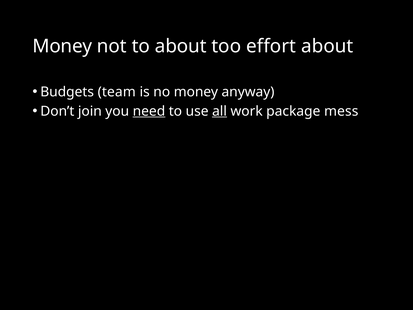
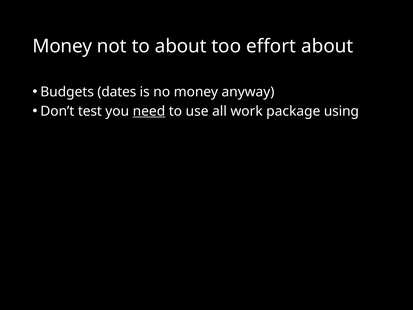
team: team -> dates (117, 92)
join: join -> test (90, 111)
all underline: present -> none (220, 111)
mess: mess -> using (341, 111)
